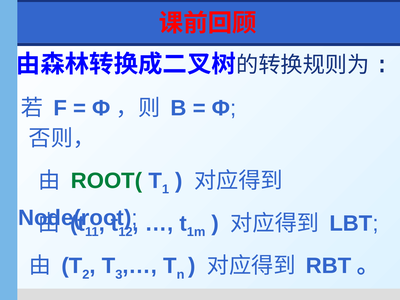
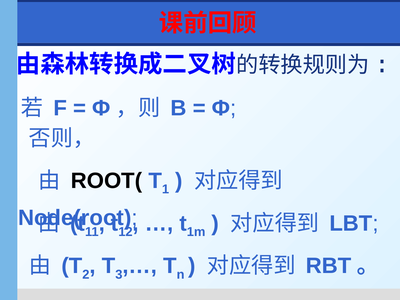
ROOT( colour: green -> black (106, 181)
